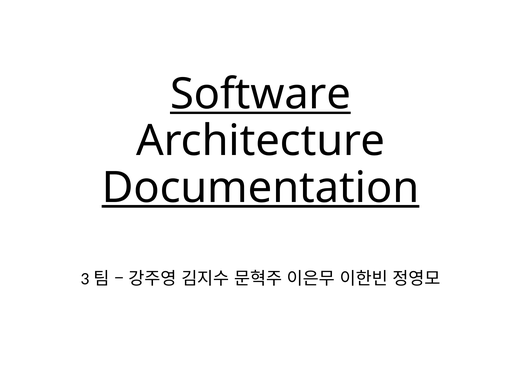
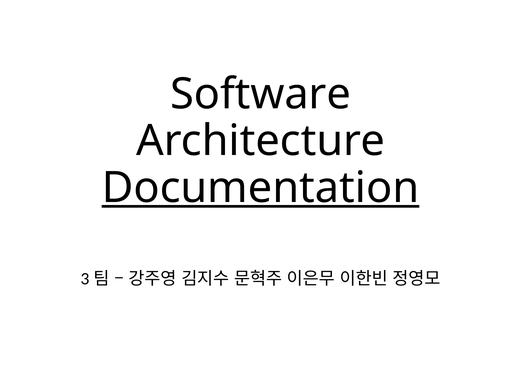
Software underline: present -> none (261, 94)
